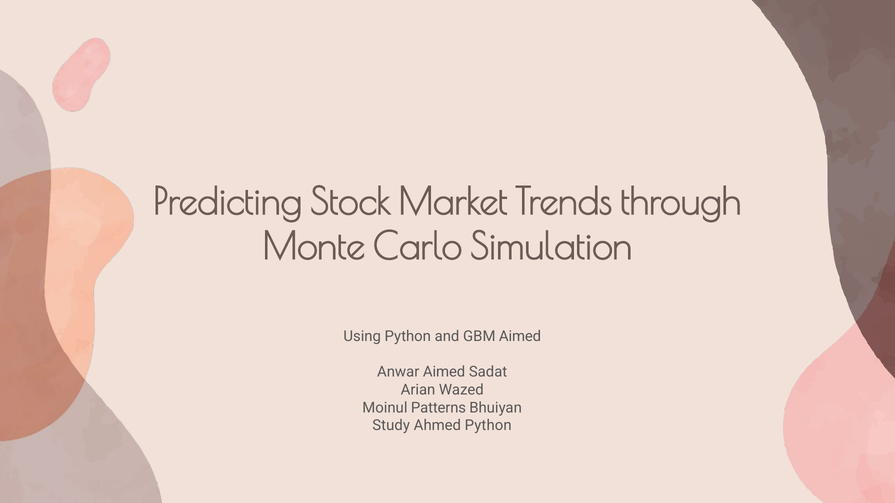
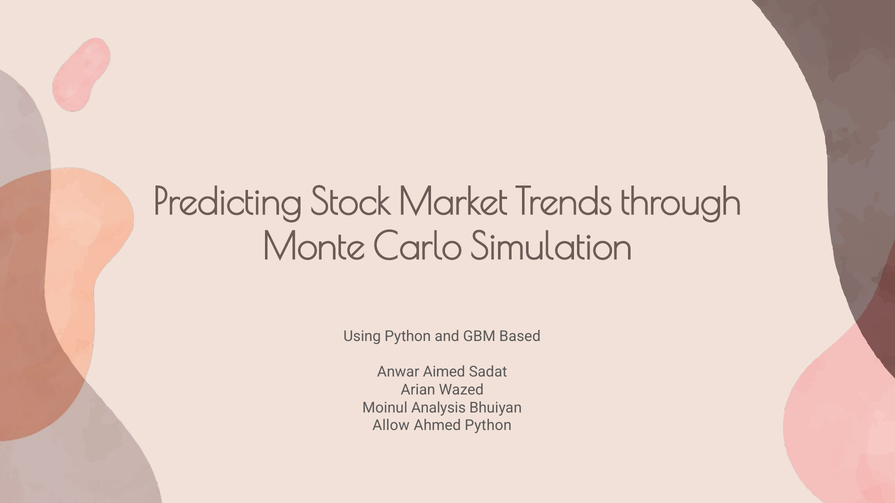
GBM Aimed: Aimed -> Based (520, 336)
Patterns: Patterns -> Analysis (438, 408)
Study: Study -> Allow (391, 426)
